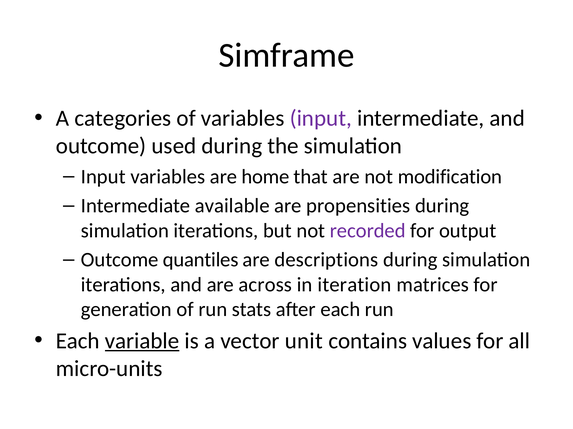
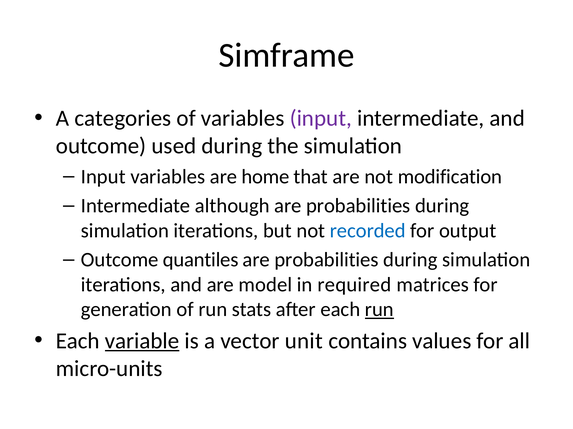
available: available -> although (232, 206)
propensities: propensities -> probabilities (358, 206)
recorded colour: purple -> blue (368, 231)
descriptions: descriptions -> probabilities (327, 260)
across: across -> model (265, 285)
iteration: iteration -> required (354, 285)
run underline: none -> present (379, 310)
